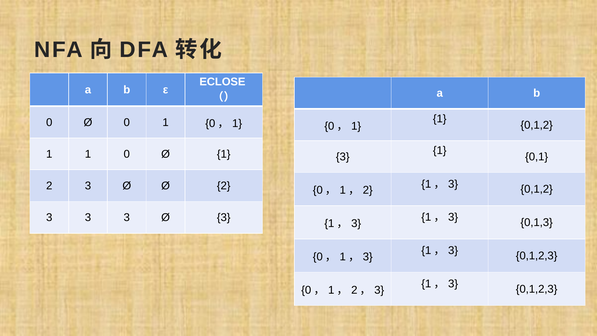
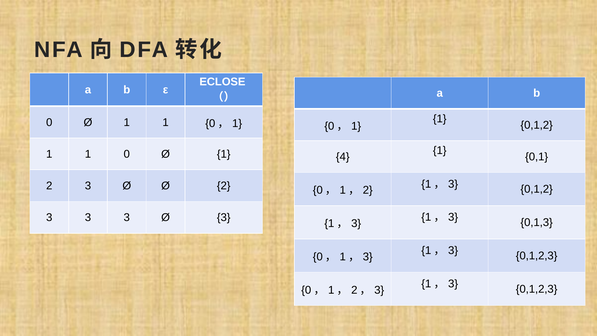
0: 0 -> 1 (127, 122)
3: 3 -> 4 (343, 157)
